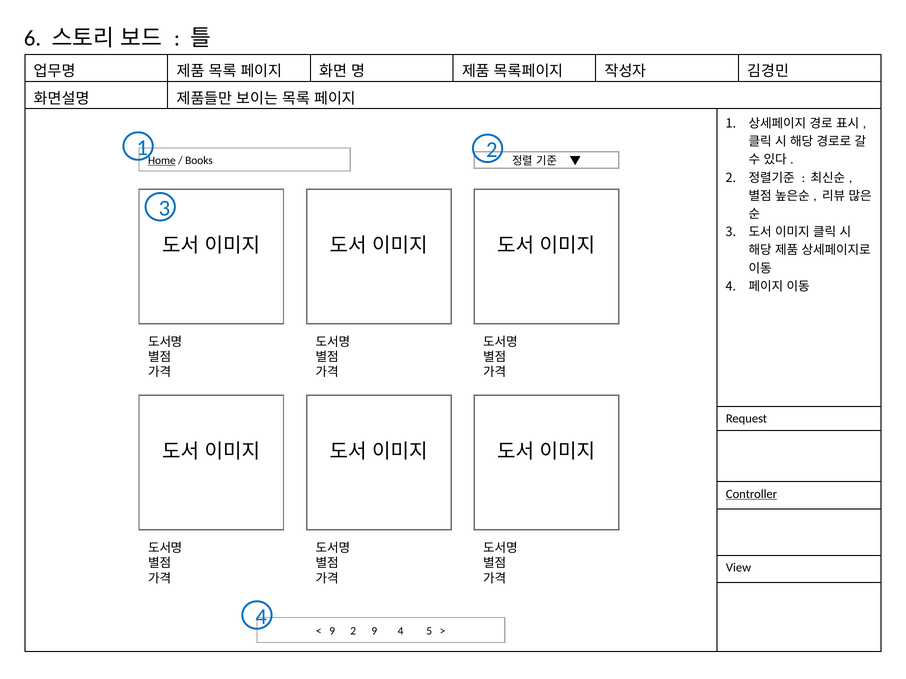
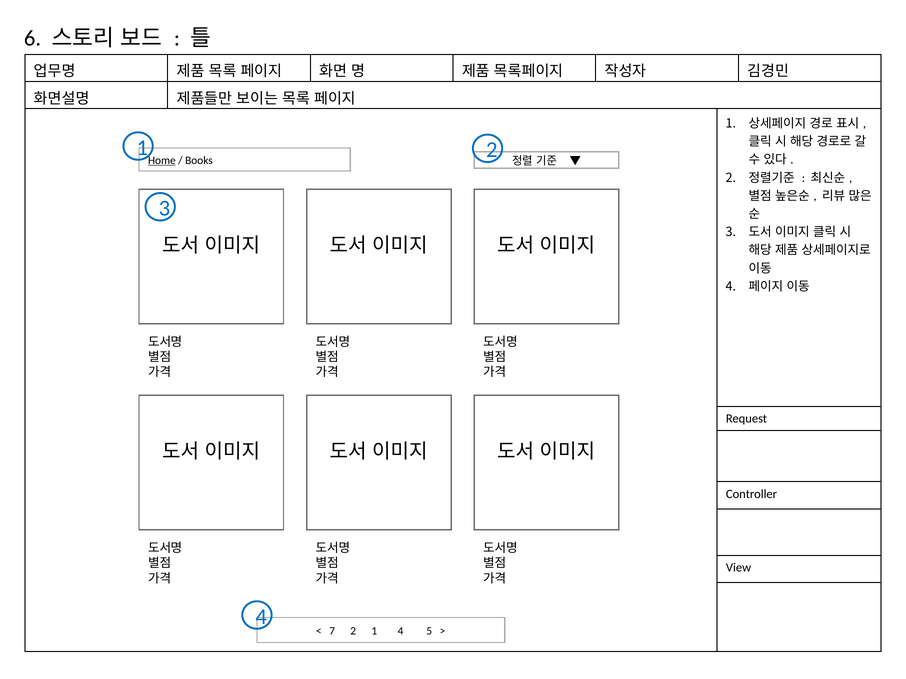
Controller underline: present -> none (752, 494)
9: 9 -> 7 (332, 631)
2 9: 9 -> 1 (374, 631)
